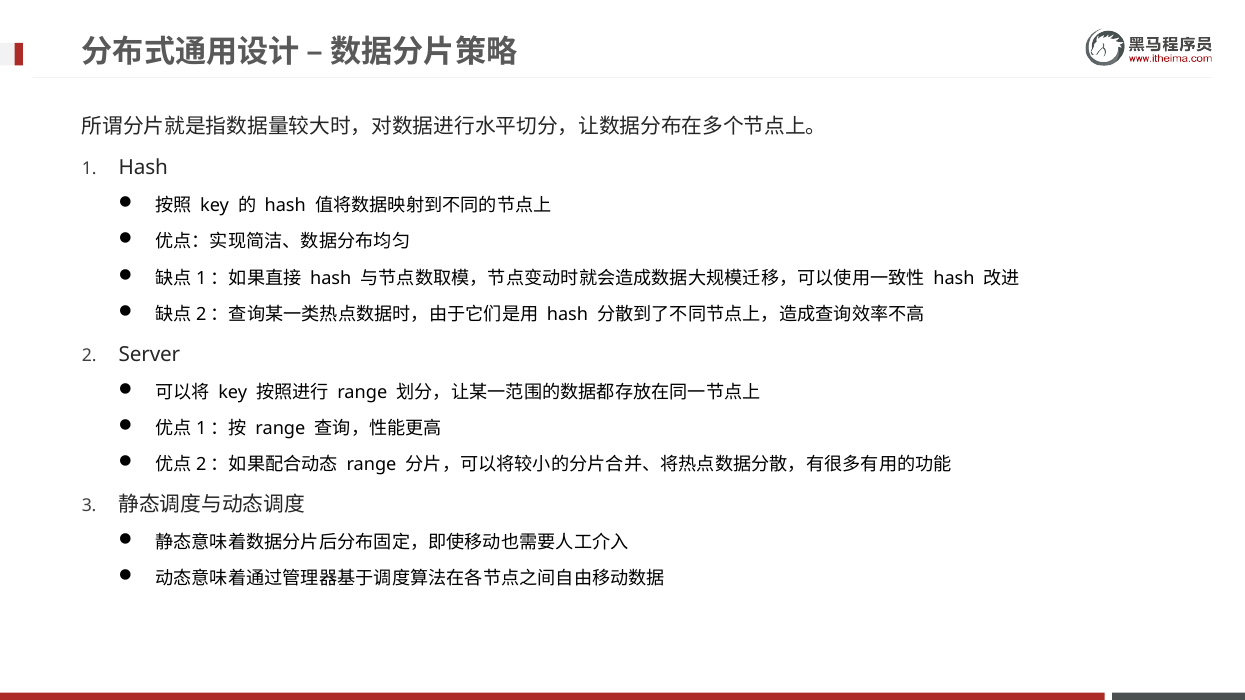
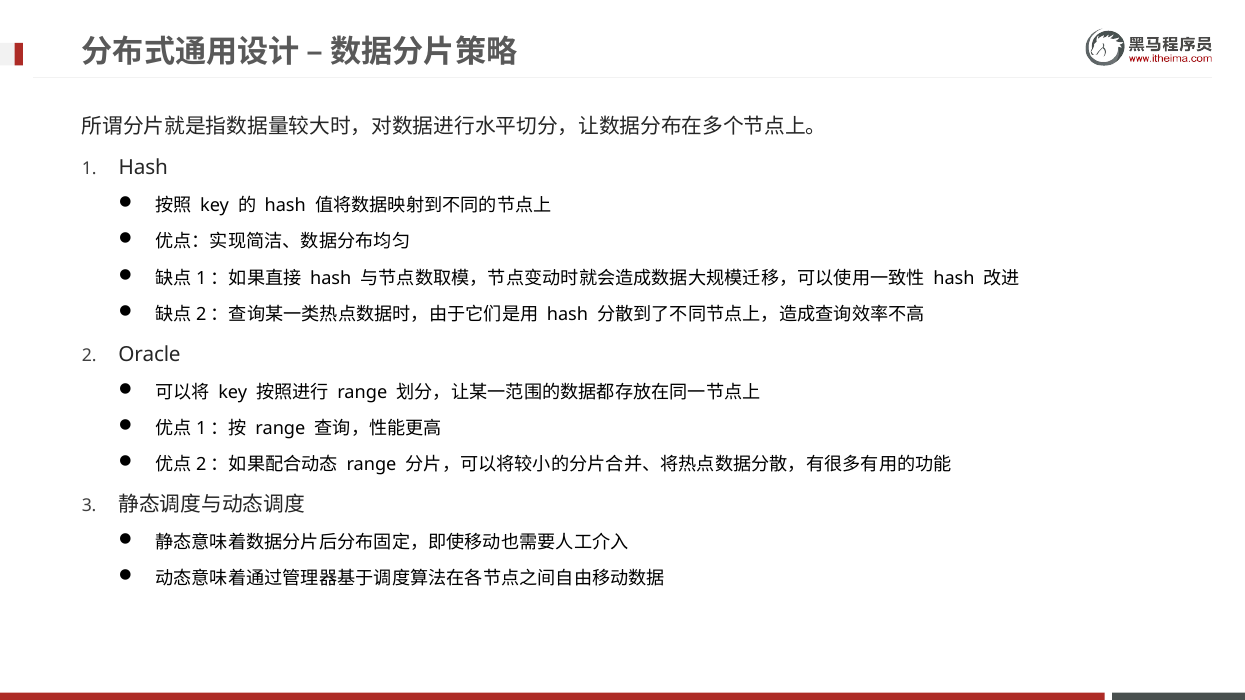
Server: Server -> Oracle (149, 355)
